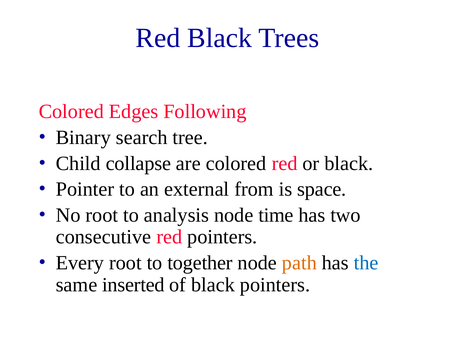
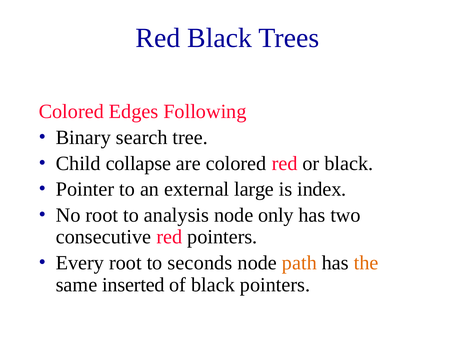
from: from -> large (254, 189)
space: space -> index (322, 189)
time: time -> only (276, 215)
together: together -> seconds (200, 263)
the colour: blue -> orange (366, 263)
